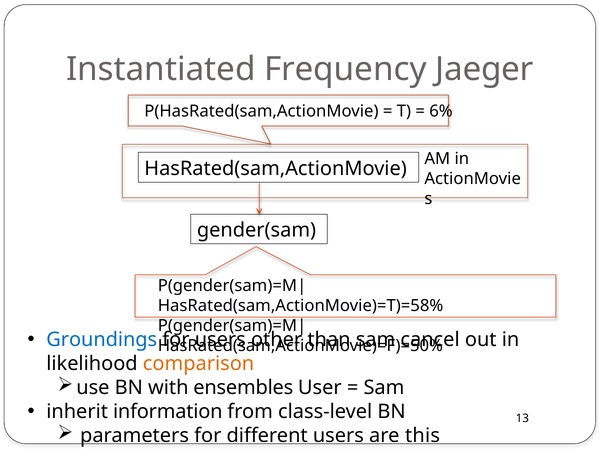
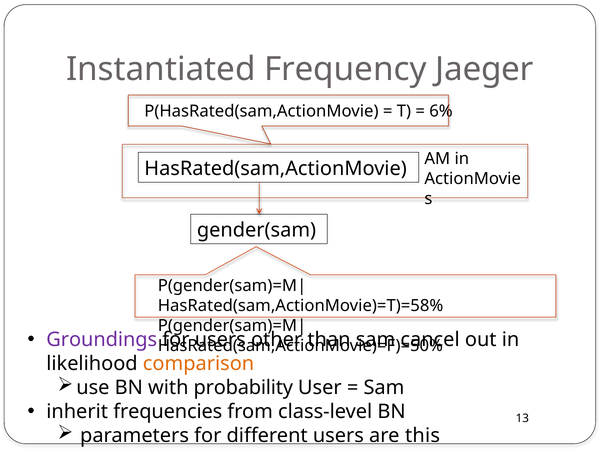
Groundings colour: blue -> purple (102, 340)
ensembles: ensembles -> probability (243, 388)
information: information -> frequencies (168, 412)
